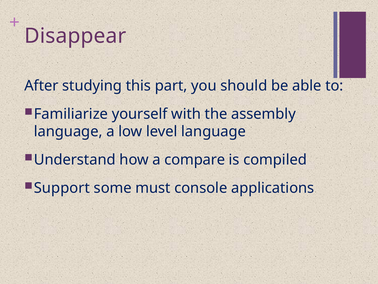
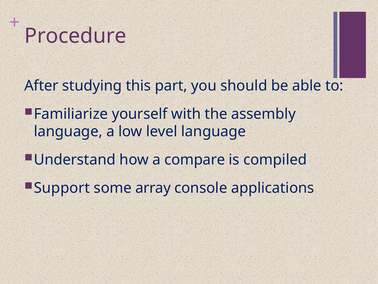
Disappear: Disappear -> Procedure (75, 36)
must: must -> array (153, 188)
